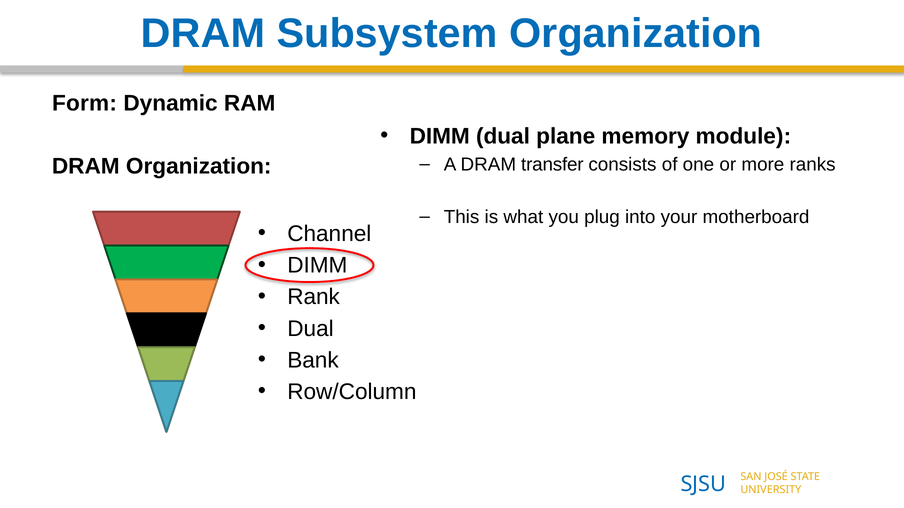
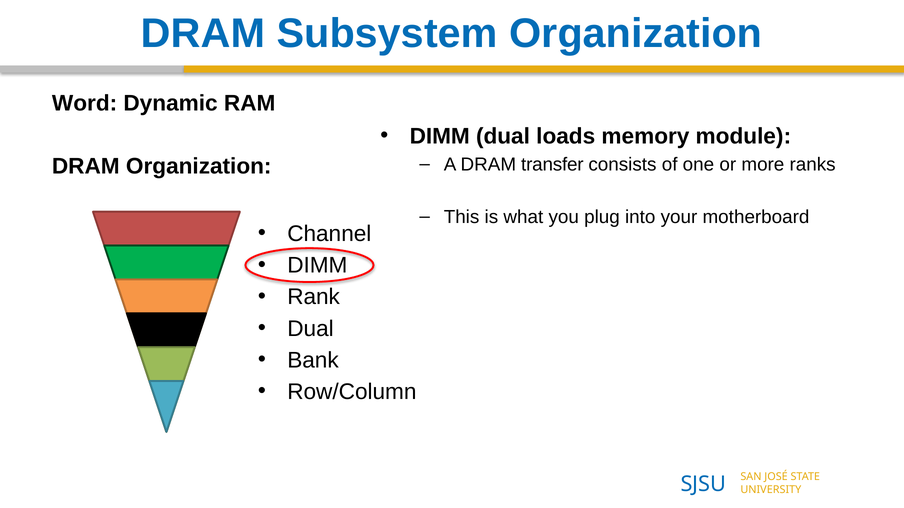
Form: Form -> Word (85, 103)
plane: plane -> loads (566, 136)
